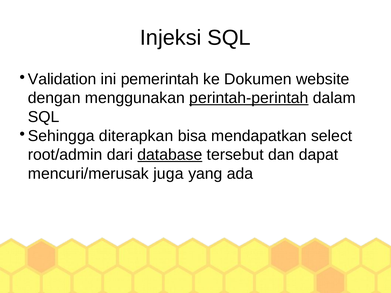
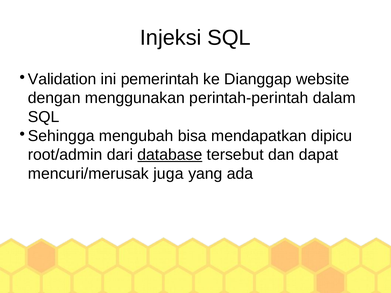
Dokumen: Dokumen -> Dianggap (258, 79)
perintah-perintah underline: present -> none (249, 98)
diterapkan: diterapkan -> mengubah (136, 136)
select: select -> dipicu (332, 136)
